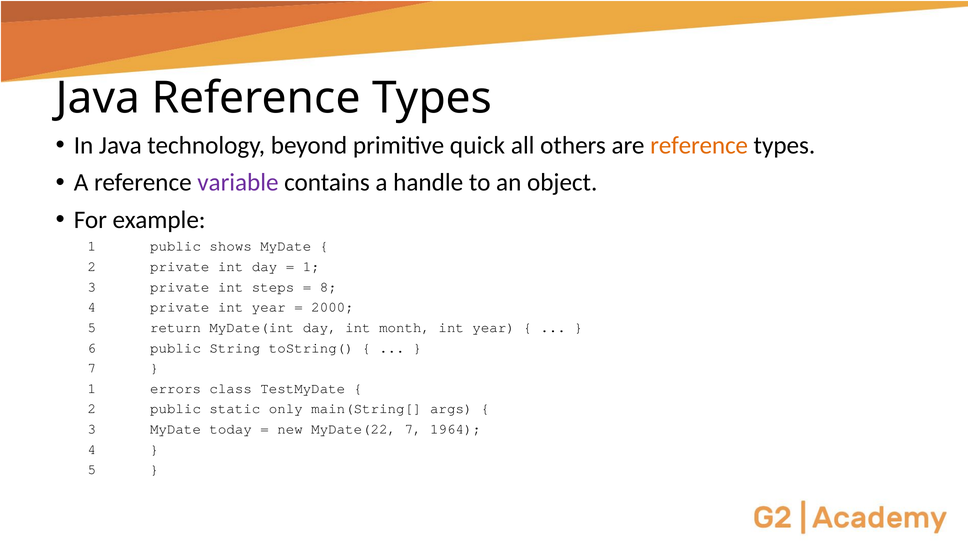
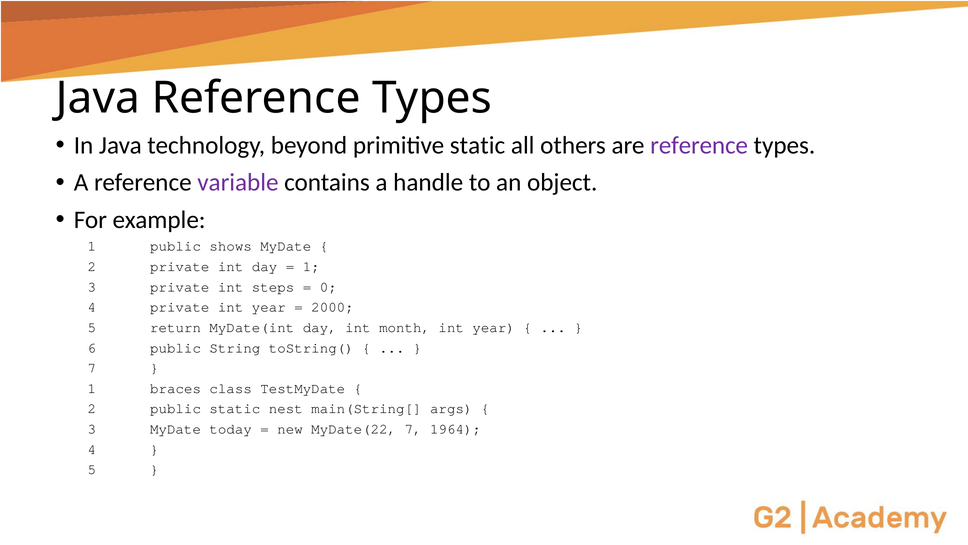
primitive quick: quick -> static (478, 145)
reference colour: orange -> purple (699, 145)
8: 8 -> 0 (328, 287)
errors: errors -> braces (176, 388)
only: only -> nest (286, 408)
